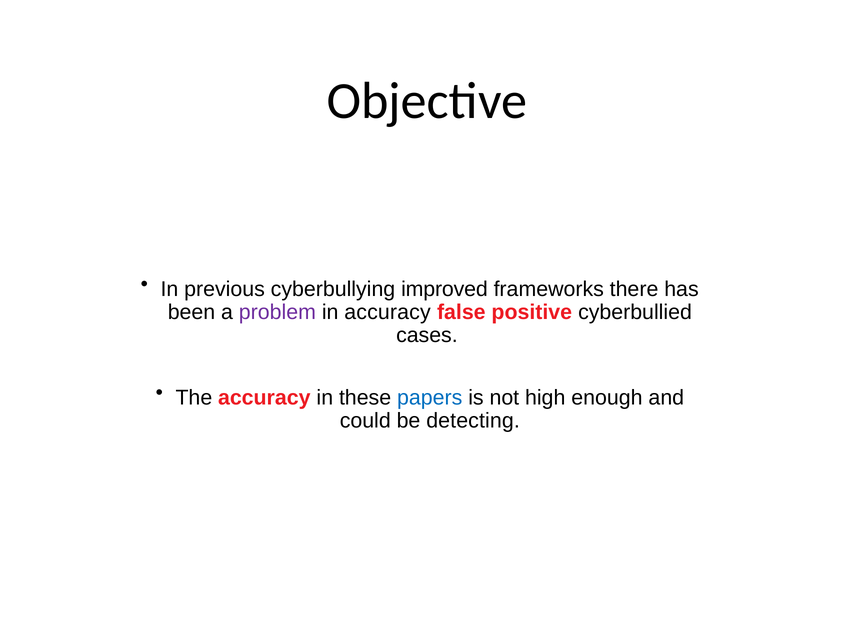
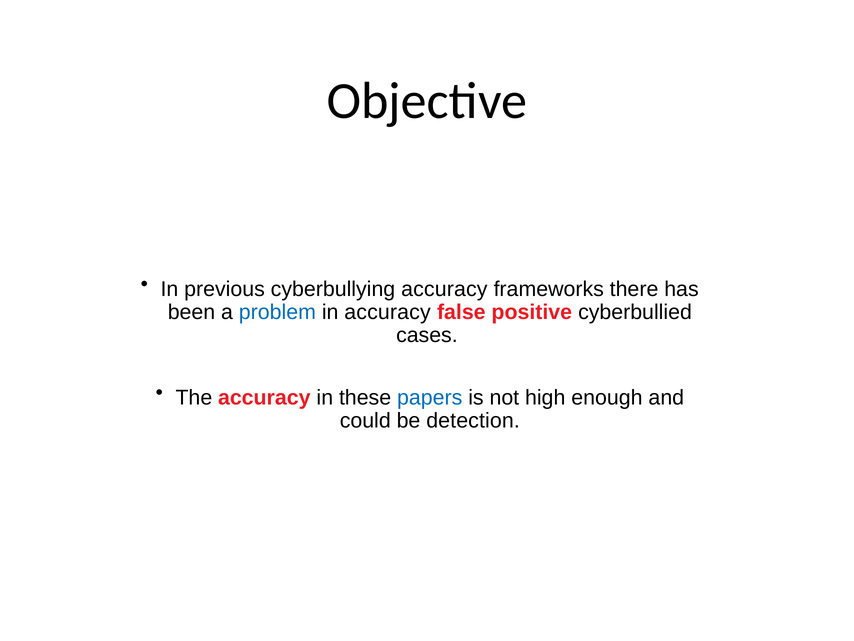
cyberbullying improved: improved -> accuracy (444, 289)
problem colour: purple -> blue (277, 312)
detecting: detecting -> detection (473, 420)
